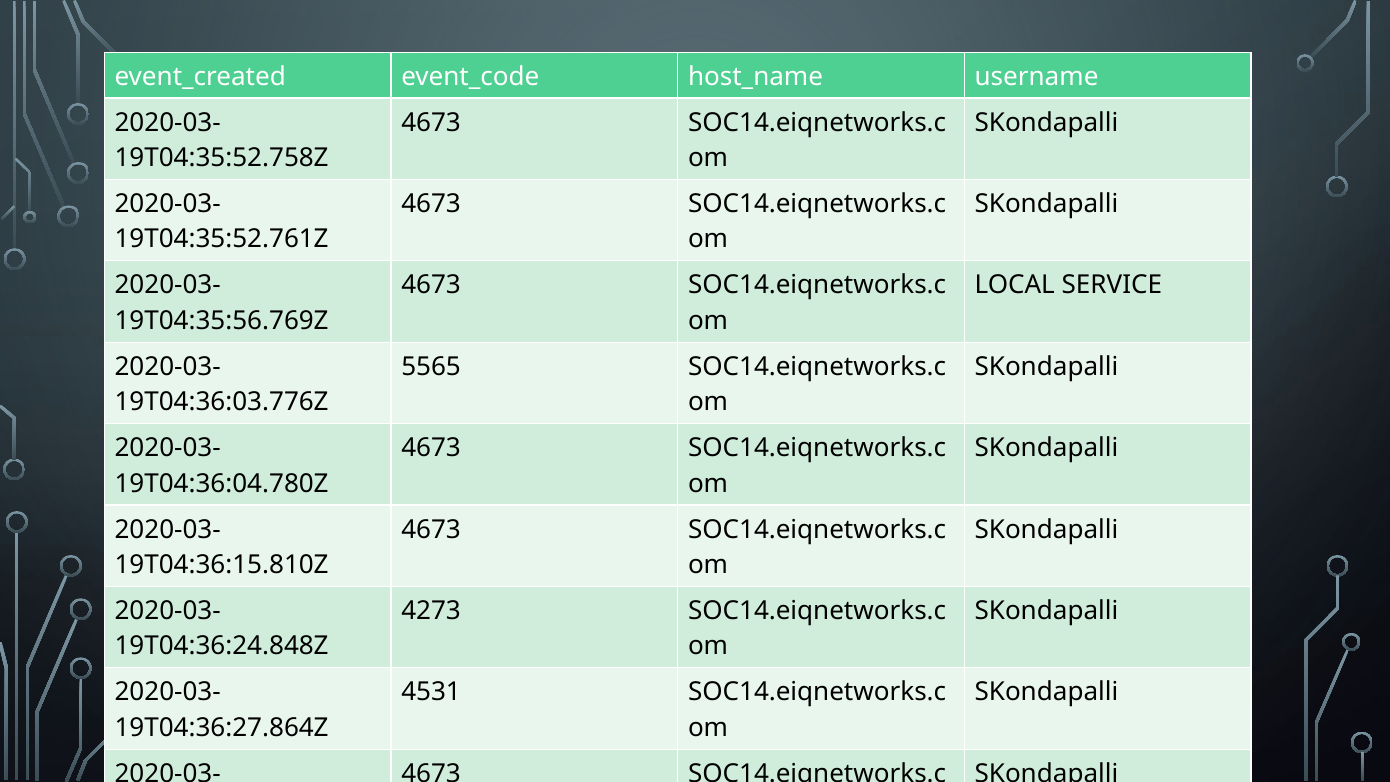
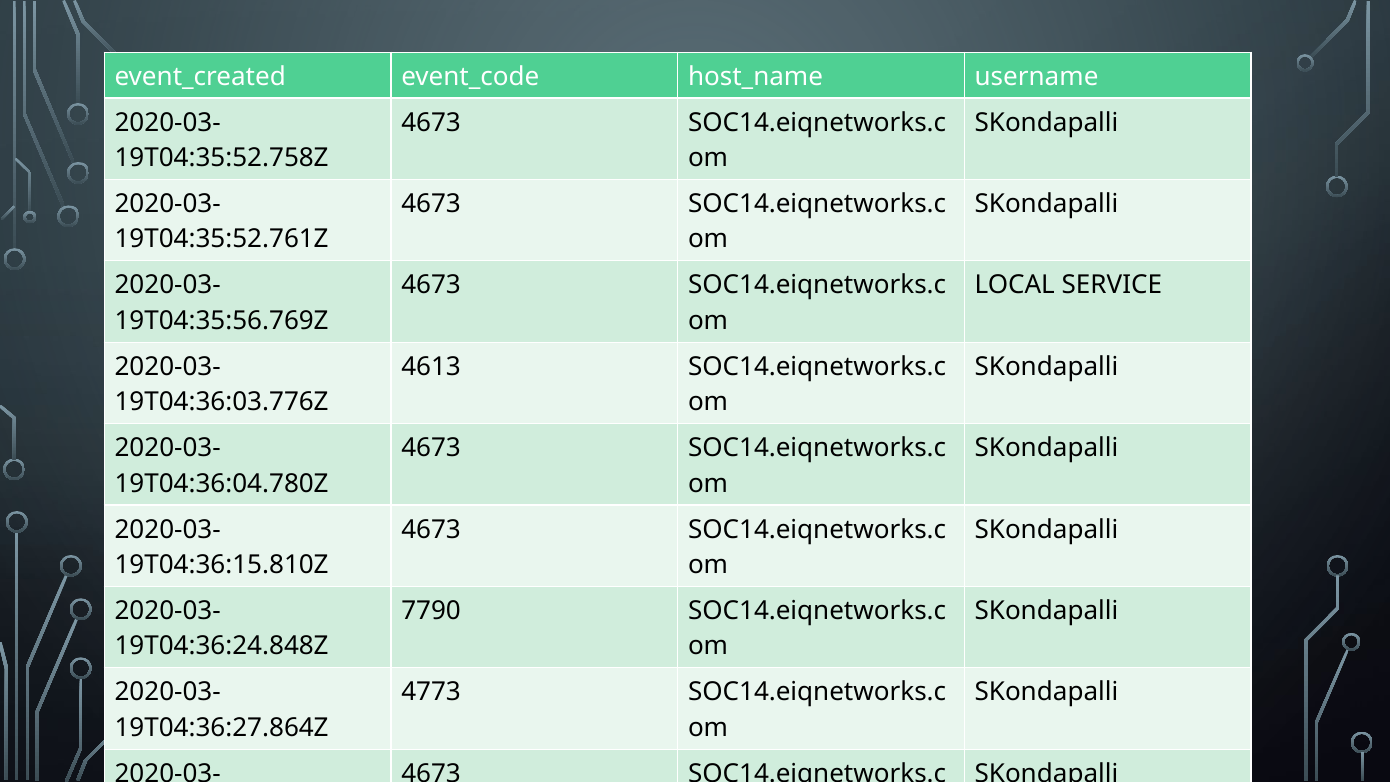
5565: 5565 -> 4613 (431, 367)
4273: 4273 -> 7790 (431, 611)
4531: 4531 -> 4773 (431, 692)
